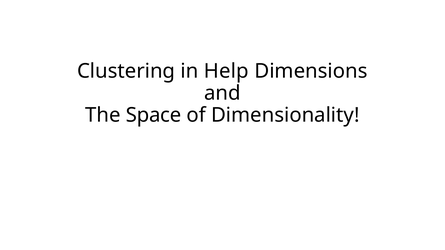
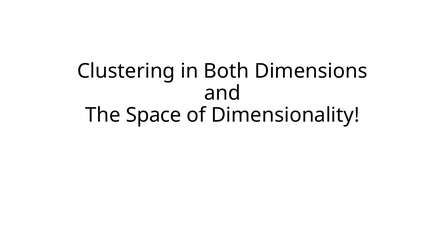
Help: Help -> Both (226, 71)
